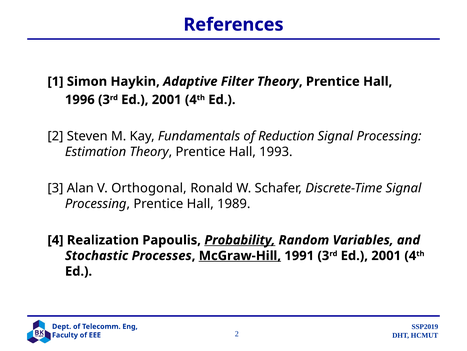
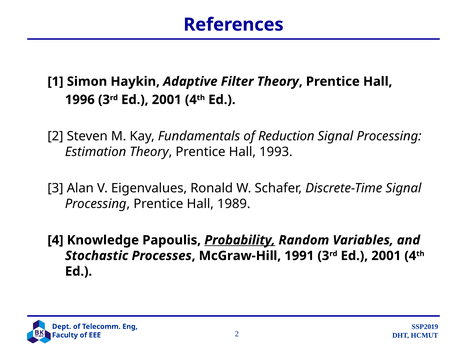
Orthogonal: Orthogonal -> Eigenvalues (149, 188)
Realization: Realization -> Knowledge (103, 240)
McGraw-Hill underline: present -> none (240, 255)
